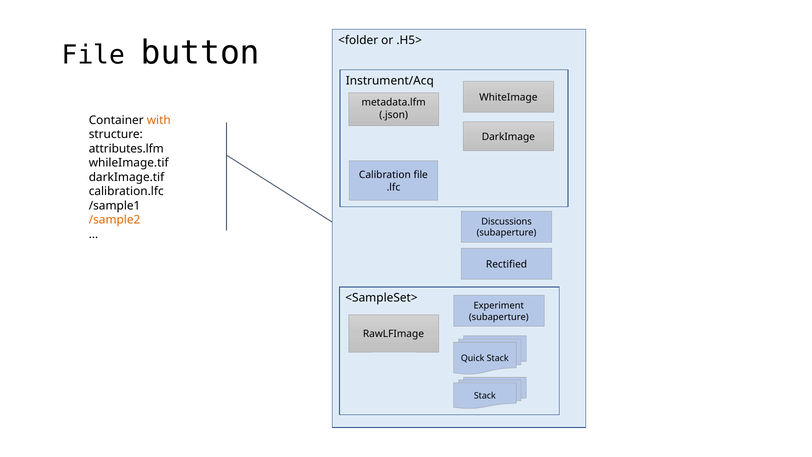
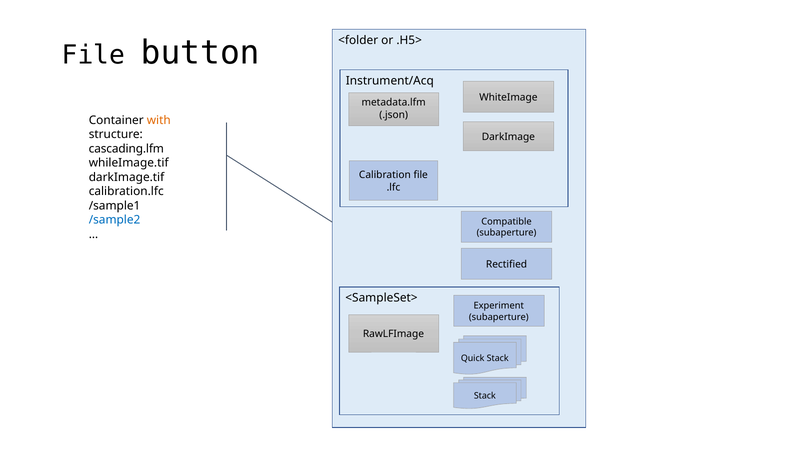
attributes.lfm: attributes.lfm -> cascading.lfm (126, 149)
/sample2 colour: orange -> blue (115, 220)
Discussions: Discussions -> Compatible (507, 222)
